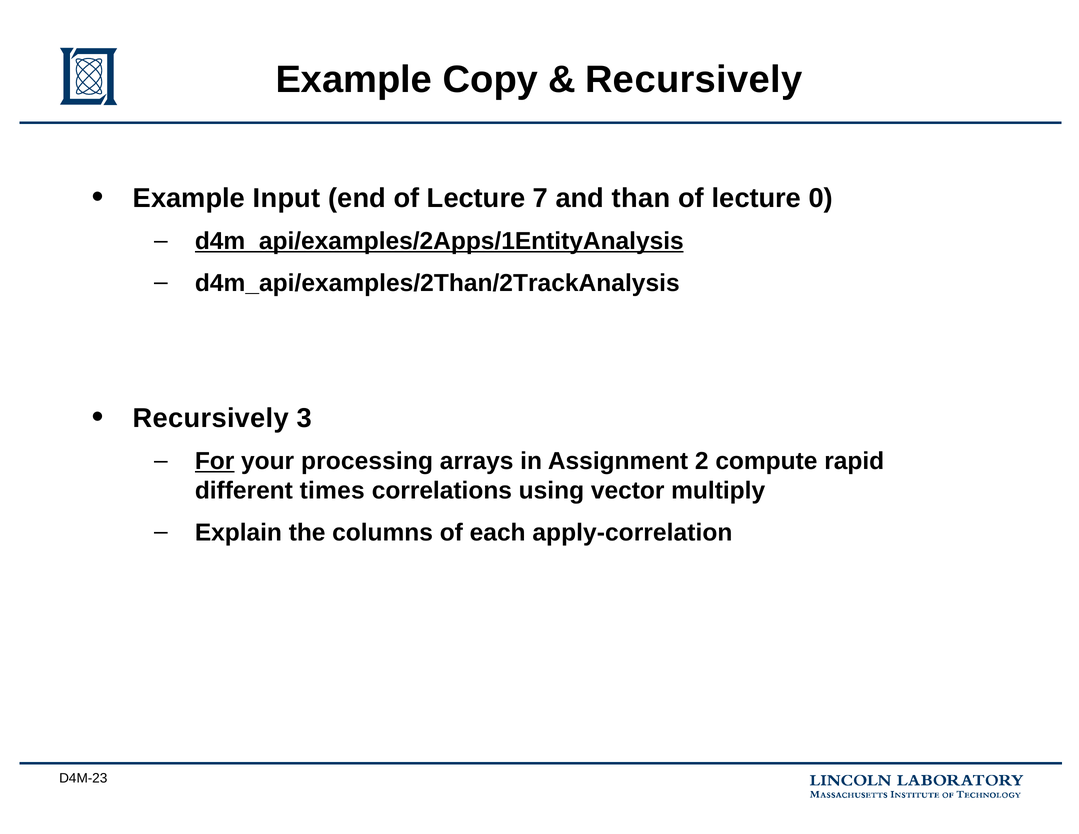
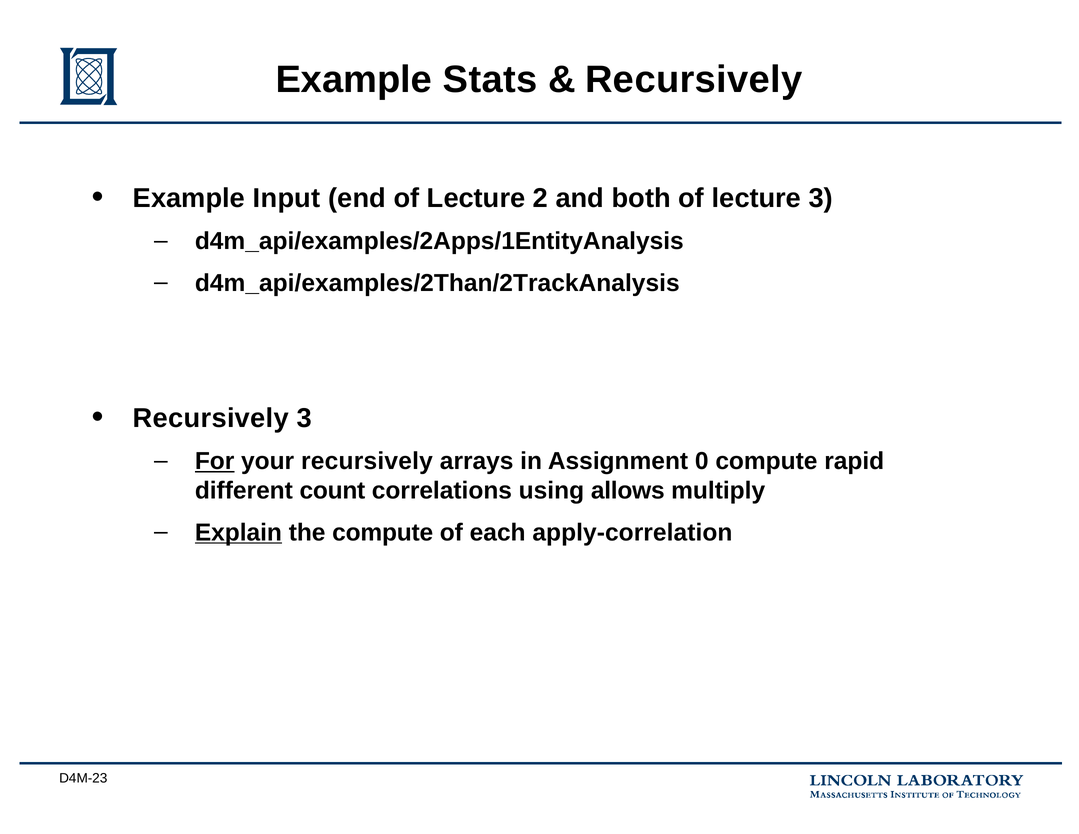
Copy: Copy -> Stats (490, 80)
7: 7 -> 2 (540, 198)
than: than -> both (641, 198)
lecture 0: 0 -> 3 (821, 198)
d4m_api/examples/2Apps/1EntityAnalysis underline: present -> none (439, 241)
your processing: processing -> recursively (367, 461)
2: 2 -> 0 (702, 461)
times: times -> count (332, 491)
vector: vector -> allows (628, 491)
Explain underline: none -> present (238, 532)
the columns: columns -> compute (383, 532)
